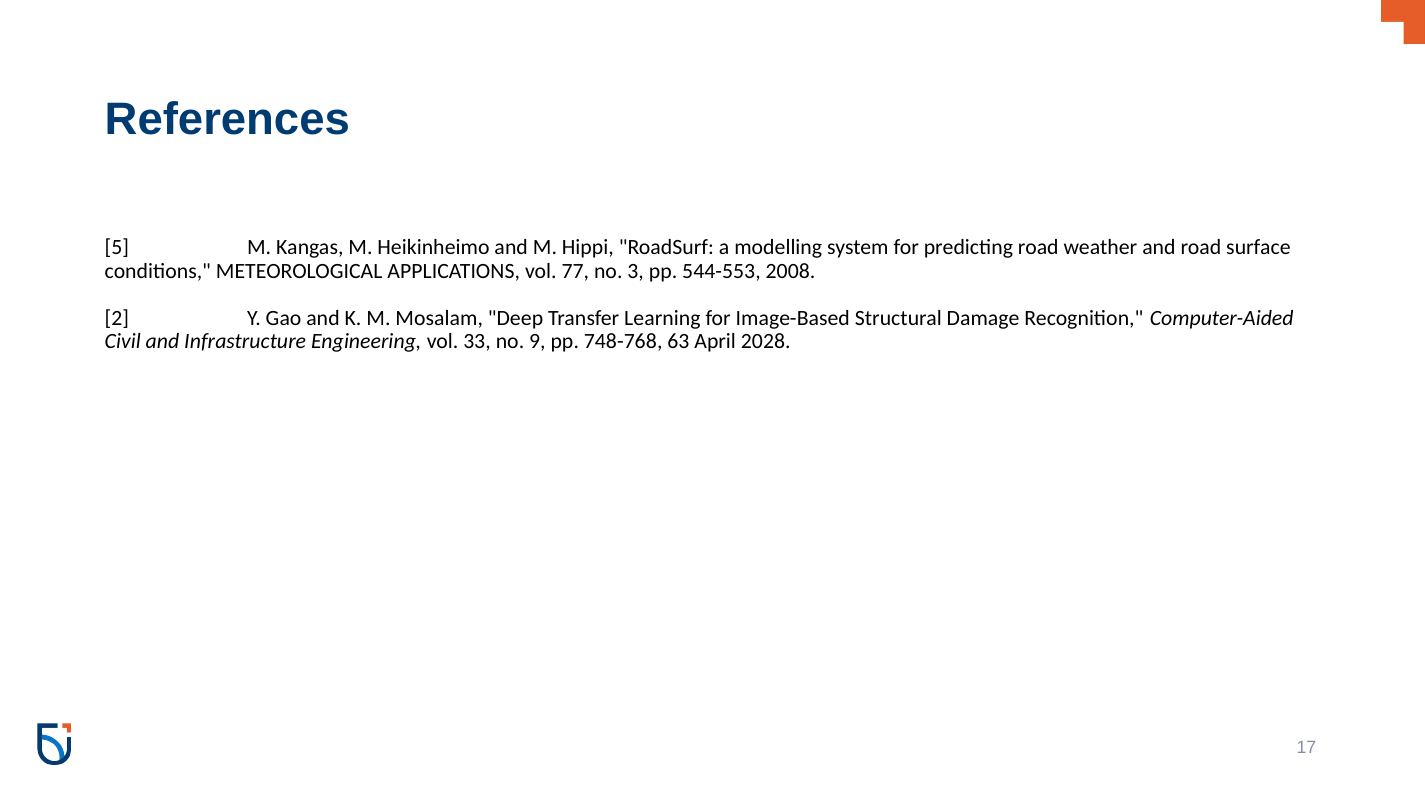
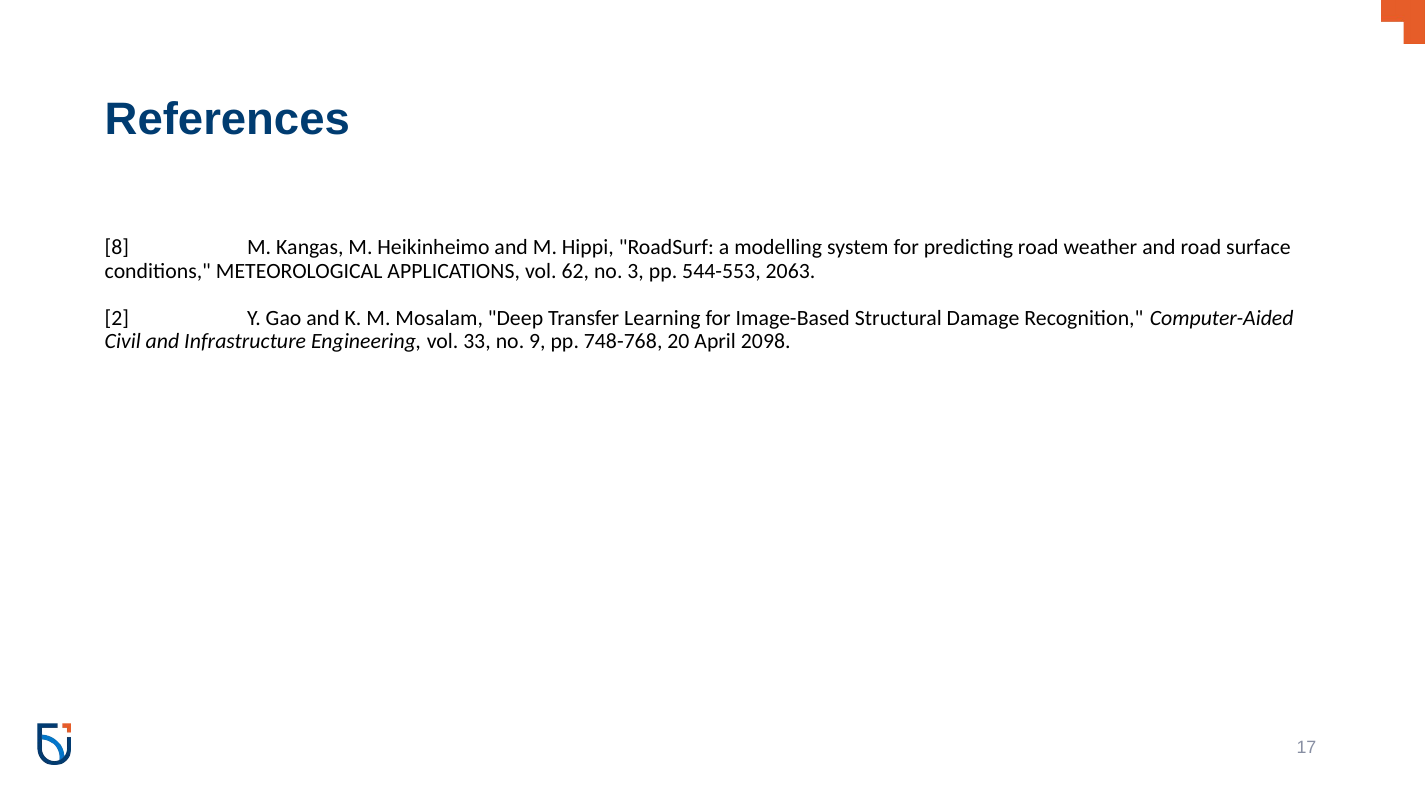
5: 5 -> 8 (117, 248)
77: 77 -> 62 (575, 271)
2008: 2008 -> 2063 (790, 271)
63: 63 -> 20 (678, 342)
2028: 2028 -> 2098 (766, 342)
